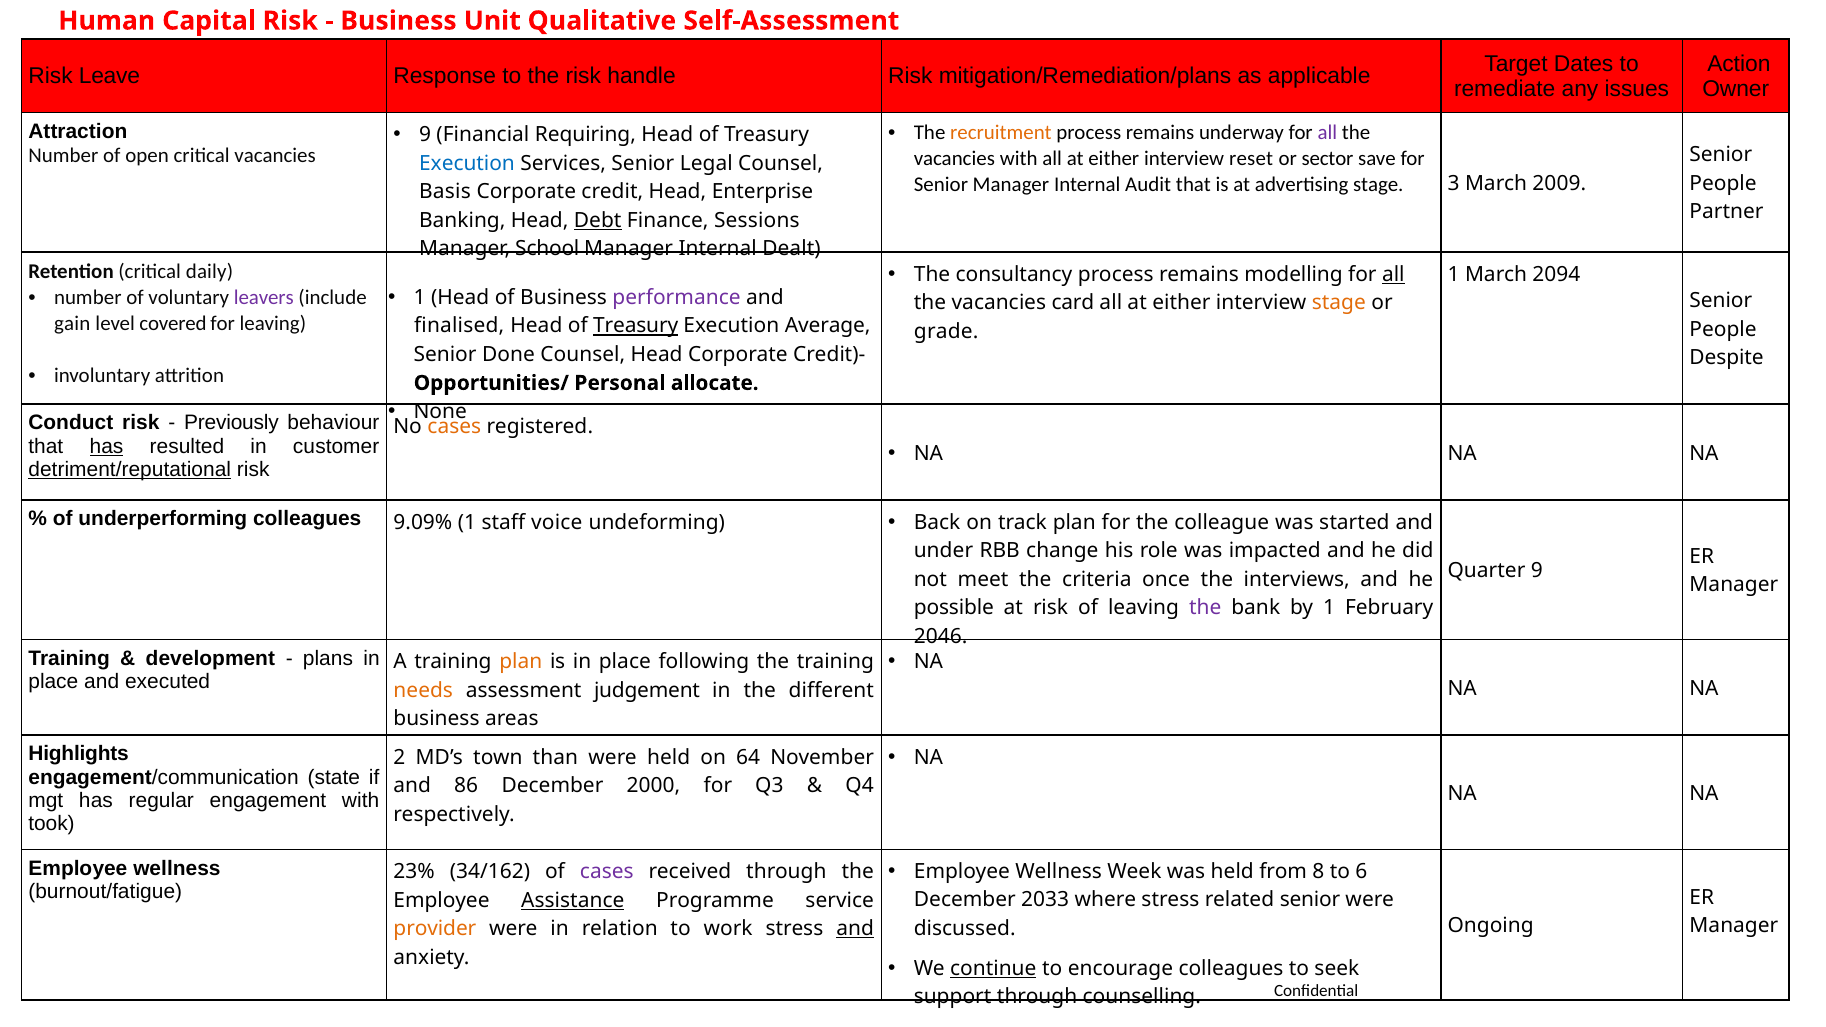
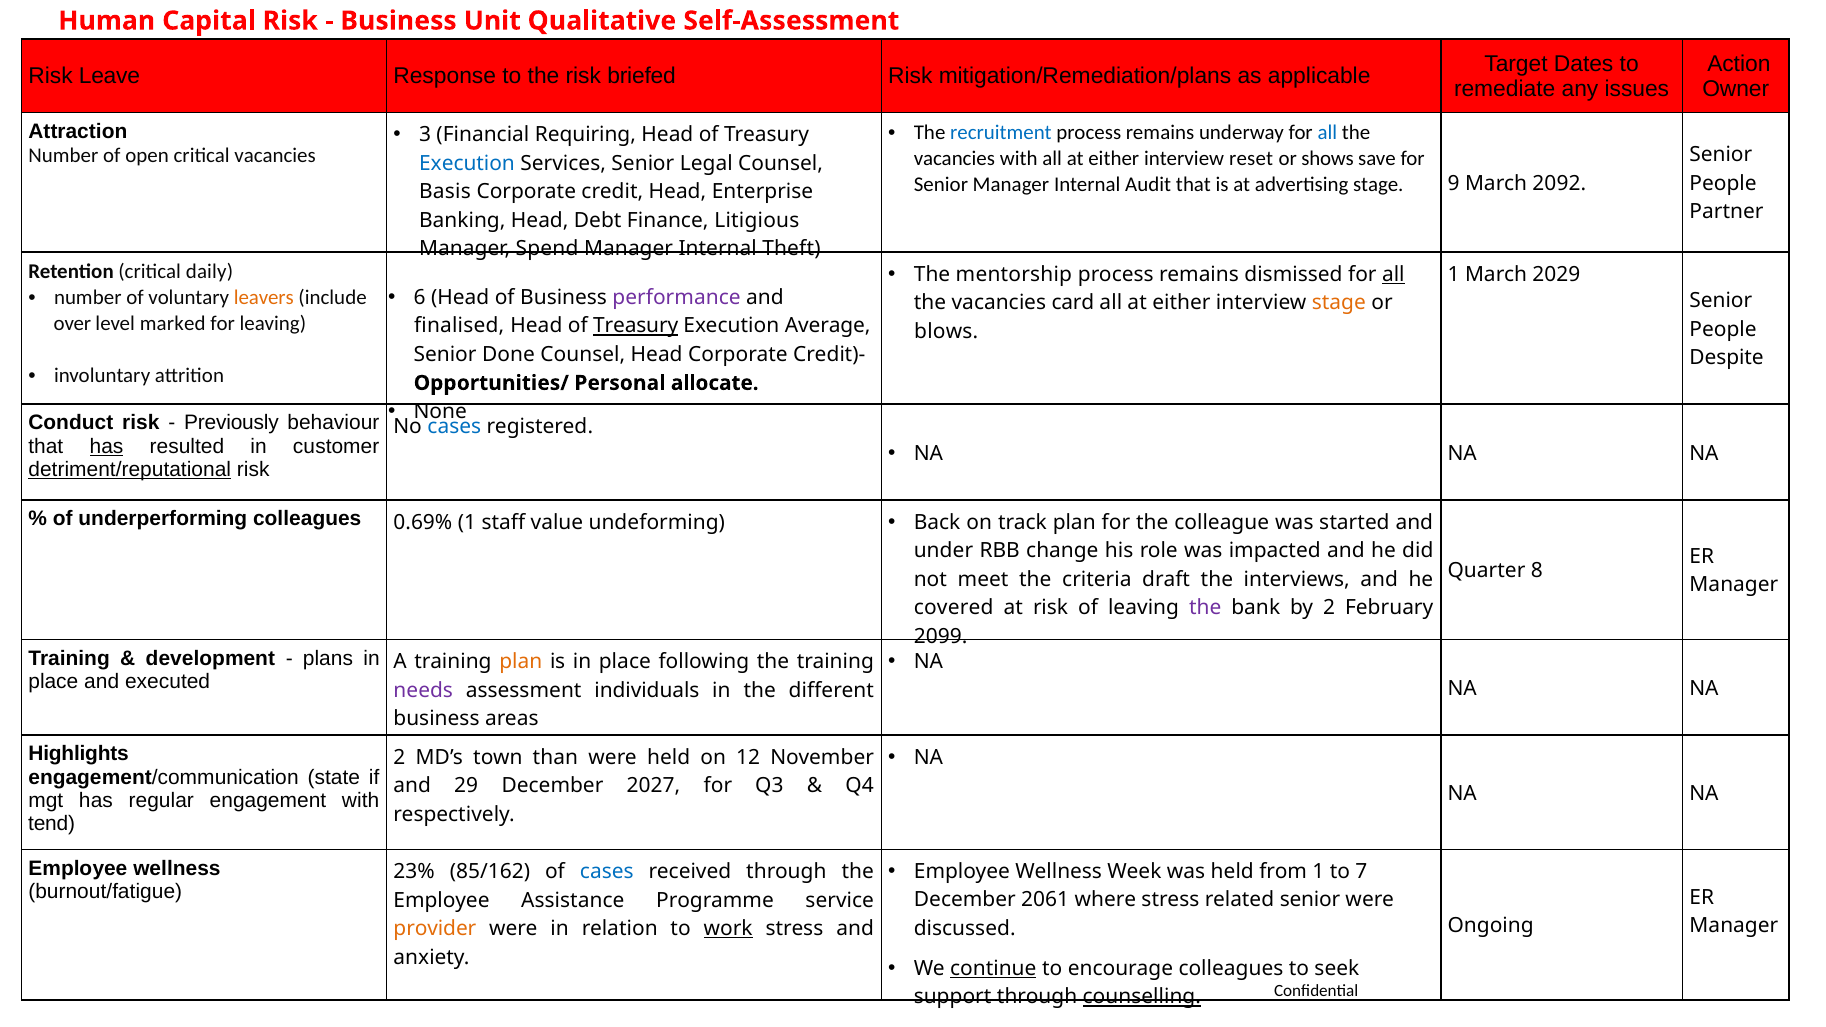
handle: handle -> briefed (642, 76)
recruitment colour: orange -> blue (1001, 133)
all colour: purple -> blue (1327, 133)
9: 9 -> 3 (425, 135)
sector: sector -> shows (1328, 159)
3: 3 -> 9 (1454, 184)
2009: 2009 -> 2092 (1559, 184)
Debt underline: present -> none (598, 221)
Sessions: Sessions -> Litigious (757, 221)
School: School -> Spend (547, 249)
Dealt: Dealt -> Theft (791, 249)
consultancy: consultancy -> mentorship (1014, 274)
modelling: modelling -> dismissed (1293, 274)
2094: 2094 -> 2029 (1556, 274)
1: 1 -> 6 (420, 297)
leavers colour: purple -> orange (264, 298)
gain: gain -> over (72, 324)
covered: covered -> marked (173, 324)
grade: grade -> blows (946, 331)
cases colour: orange -> blue (454, 427)
9.09%: 9.09% -> 0.69% (423, 522)
voice: voice -> value (557, 522)
Quarter 9: 9 -> 8 (1537, 571)
once: once -> draft (1166, 579)
possible: possible -> covered (954, 608)
by 1: 1 -> 2 (1329, 608)
2046: 2046 -> 2099 (941, 636)
needs colour: orange -> purple (423, 690)
judgement: judgement -> individuals (647, 690)
64: 64 -> 12 (748, 757)
86: 86 -> 29 (466, 786)
2000: 2000 -> 2027 (654, 786)
took: took -> tend (52, 824)
from 8: 8 -> 1 (1318, 872)
6: 6 -> 7 (1361, 872)
34/162: 34/162 -> 85/162 (490, 872)
cases colour: purple -> blue (607, 872)
2033: 2033 -> 2061 (1045, 900)
Assistance underline: present -> none (573, 900)
work underline: none -> present (728, 929)
and underline: present -> none (855, 929)
counselling underline: none -> present (1142, 997)
